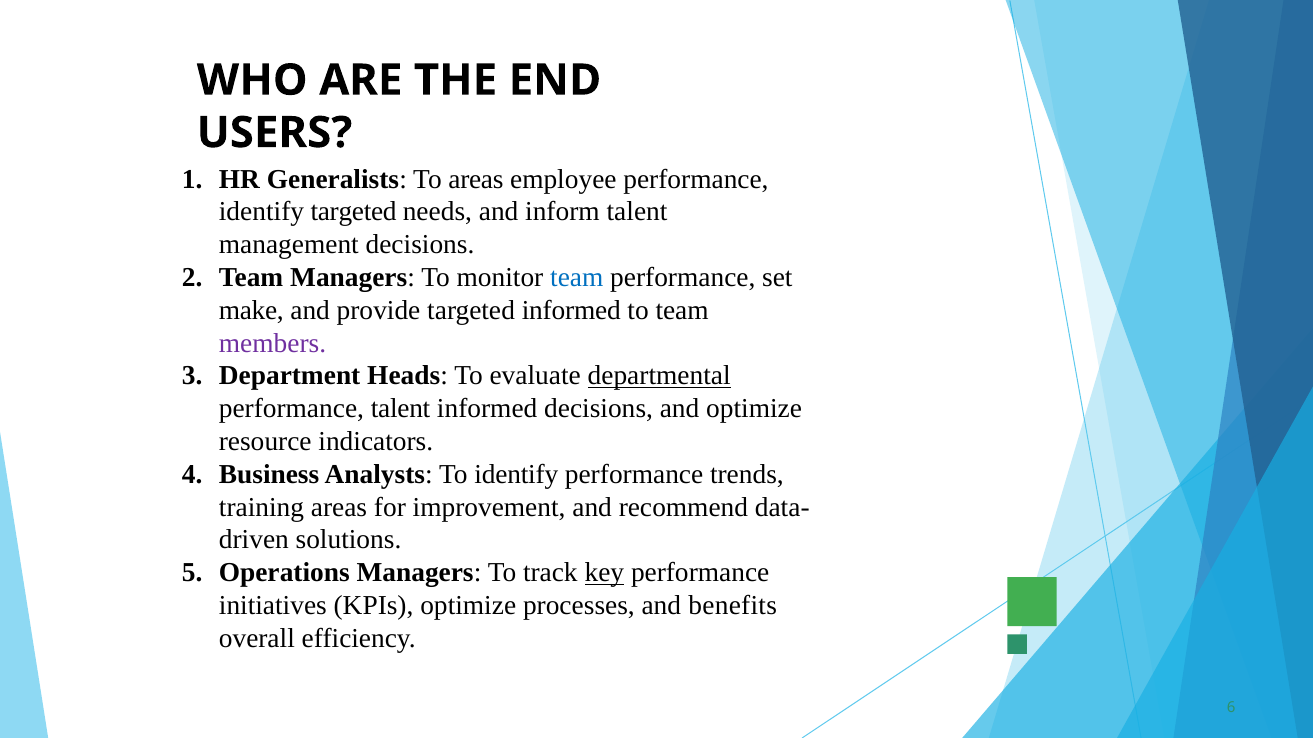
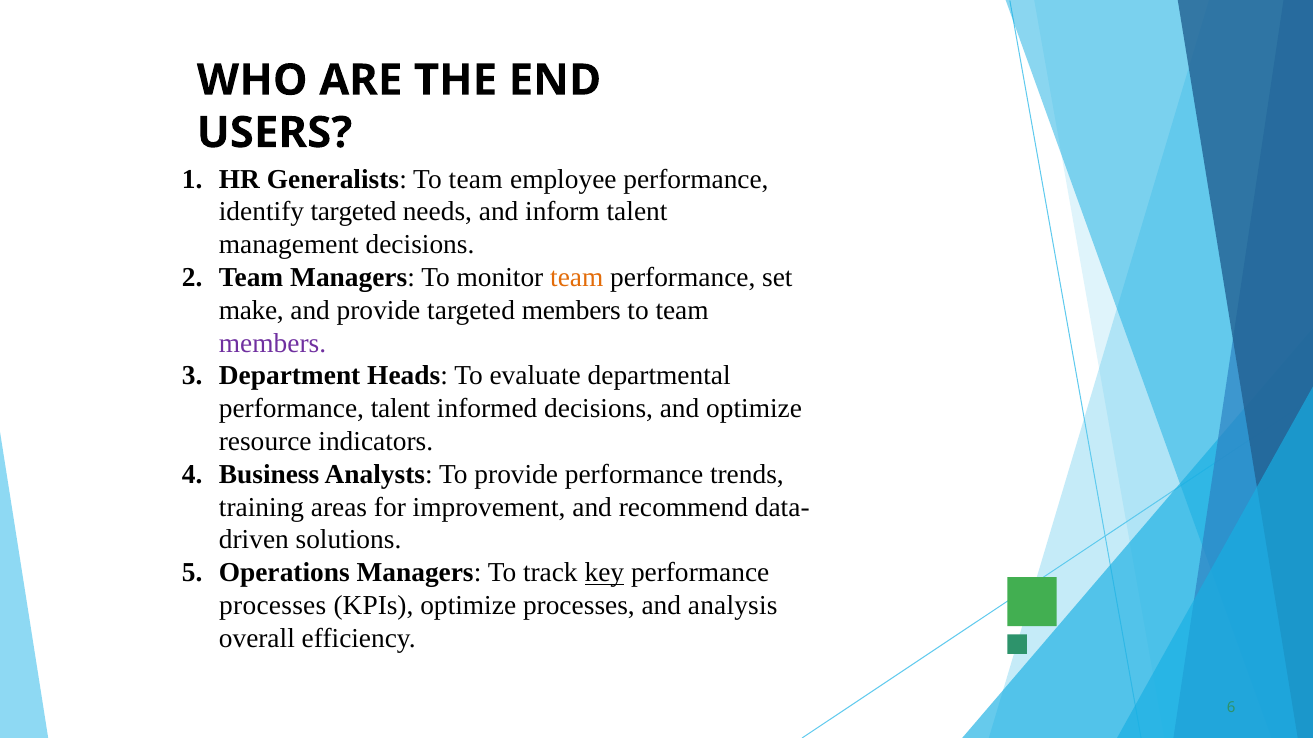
Generalists To areas: areas -> team (476, 179)
team colour: blue -> orange (577, 278)
targeted informed: informed -> members (571, 310)
departmental underline: present -> none (659, 376)
To identify: identify -> provide (516, 475)
initiatives: initiatives -> processes (273, 606)
benefits: benefits -> analysis (733, 606)
